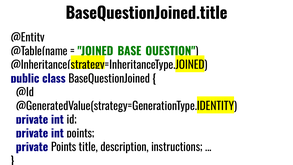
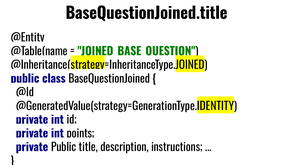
private Points: Points -> Public (64, 147)
